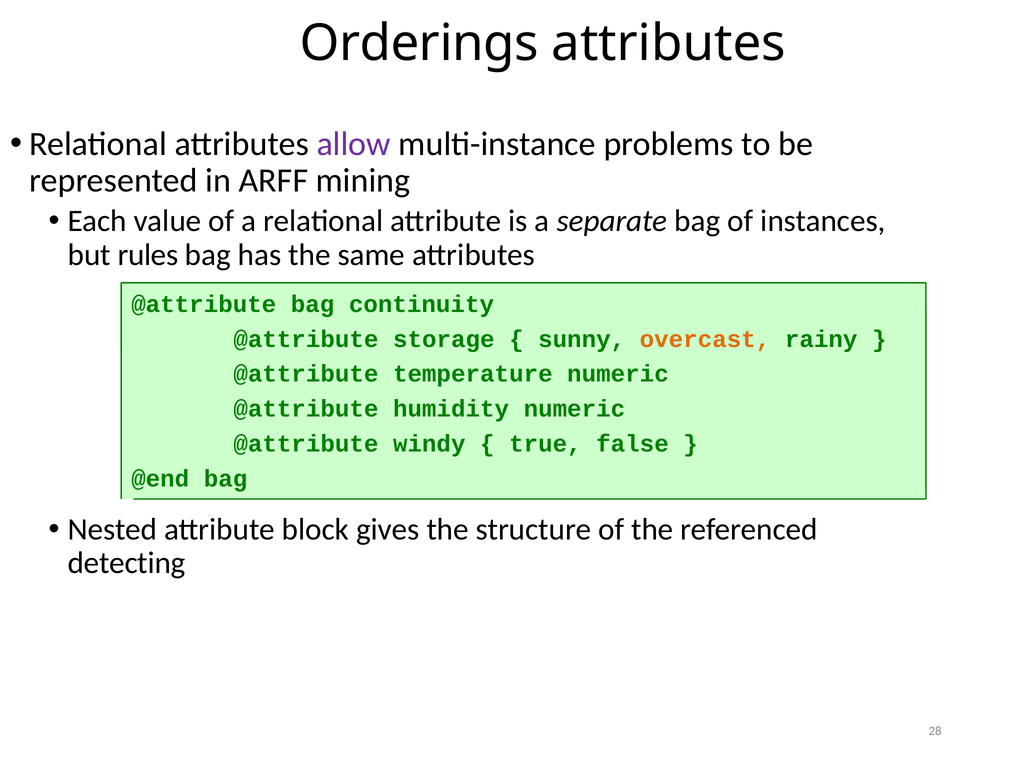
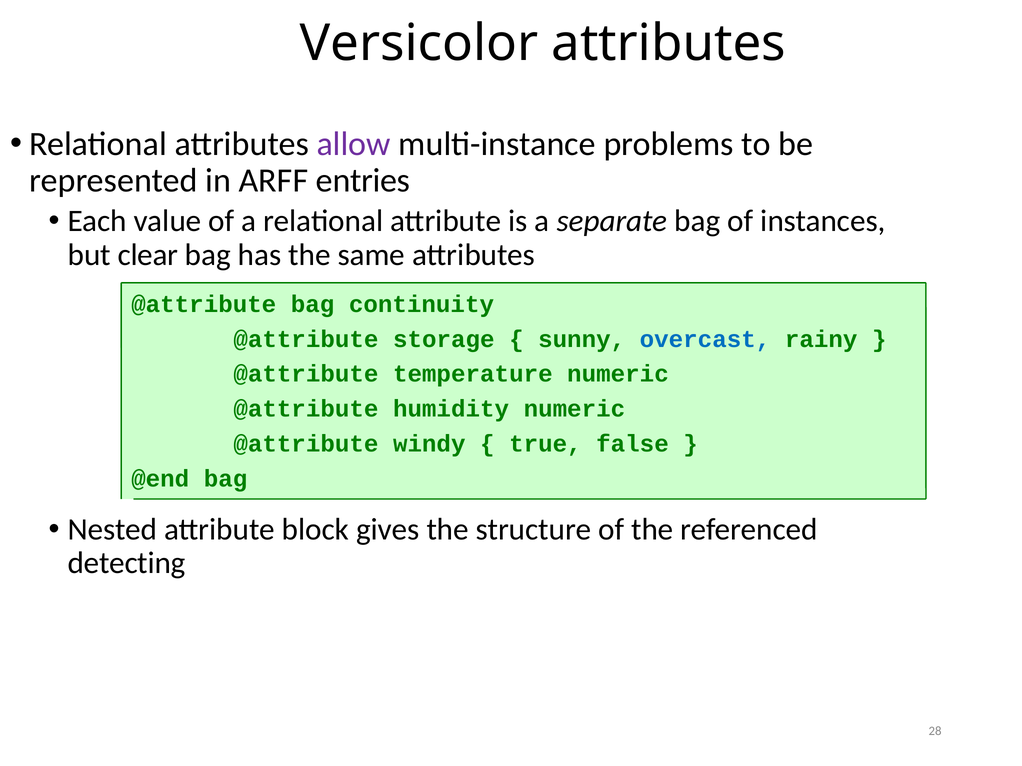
Orderings: Orderings -> Versicolor (419, 44)
mining: mining -> entries (363, 181)
rules: rules -> clear (148, 255)
overcast colour: orange -> blue (705, 339)
